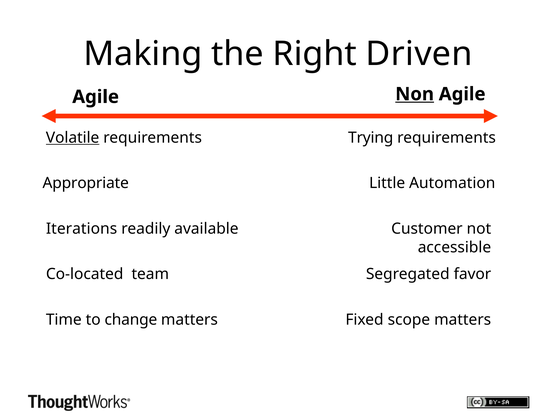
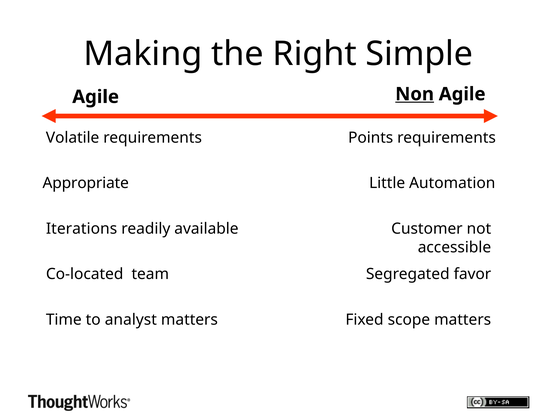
Driven: Driven -> Simple (419, 54)
Volatile underline: present -> none (73, 138)
Trying: Trying -> Points (371, 138)
change: change -> analyst (131, 319)
